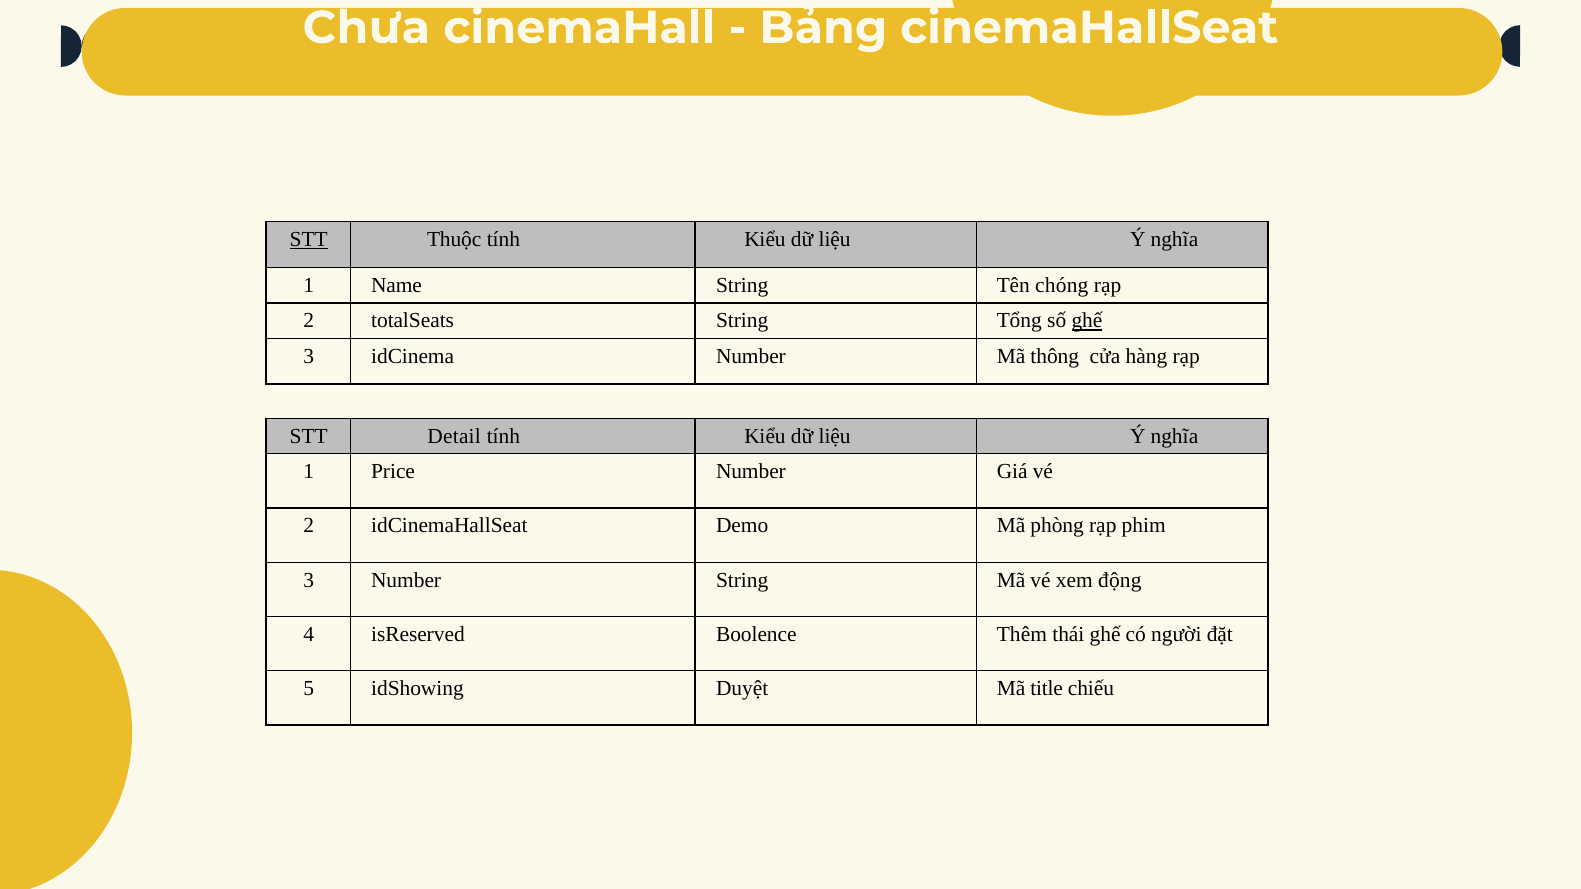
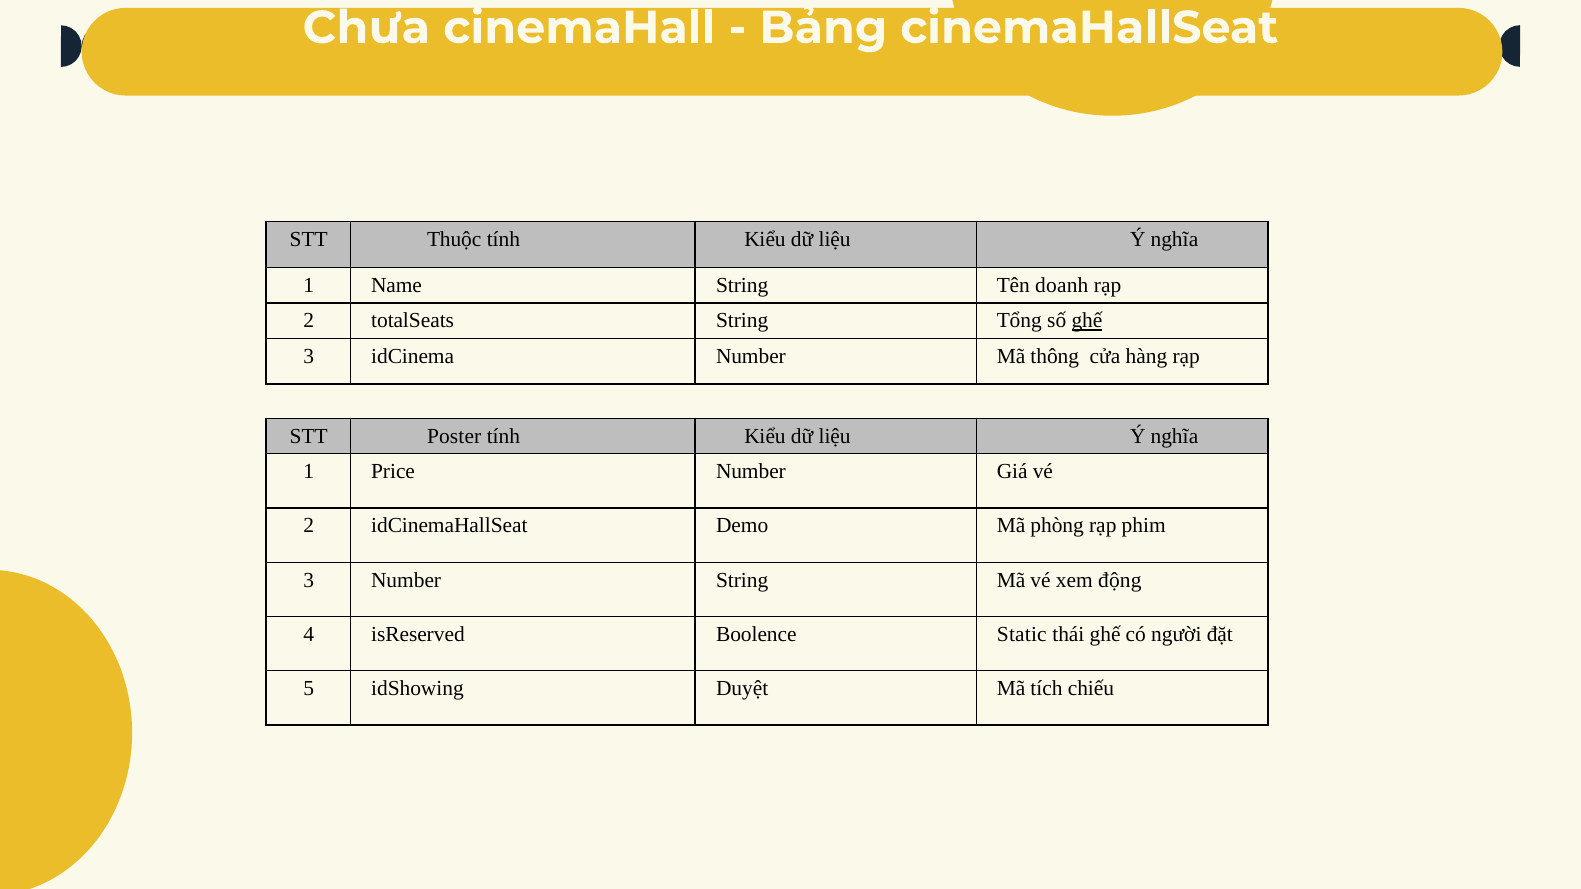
STT underline: present -> none (309, 240)
chóng: chóng -> doanh (1062, 285)
Detail: Detail -> Poster (454, 436)
Thêm: Thêm -> Static (1022, 634)
title: title -> tích (1046, 689)
